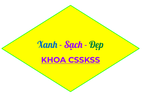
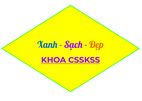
Đẹp colour: green -> orange (96, 45)
